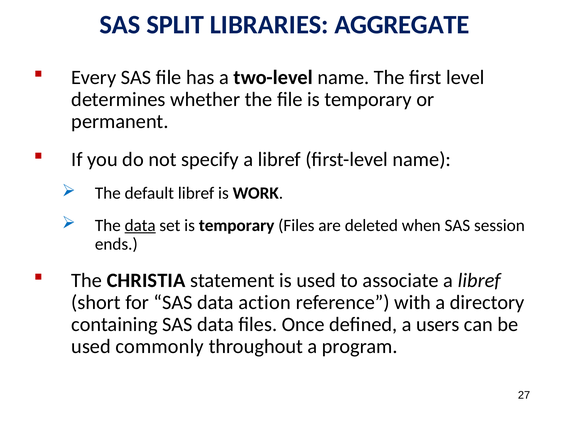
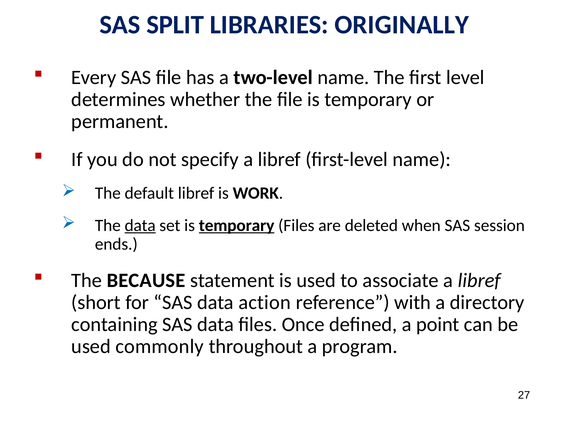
AGGREGATE: AGGREGATE -> ORIGINALLY (402, 25)
temporary underline: none -> present (237, 225)
CHRISTIA: CHRISTIA -> BECAUSE (146, 280)
users: users -> point (438, 324)
